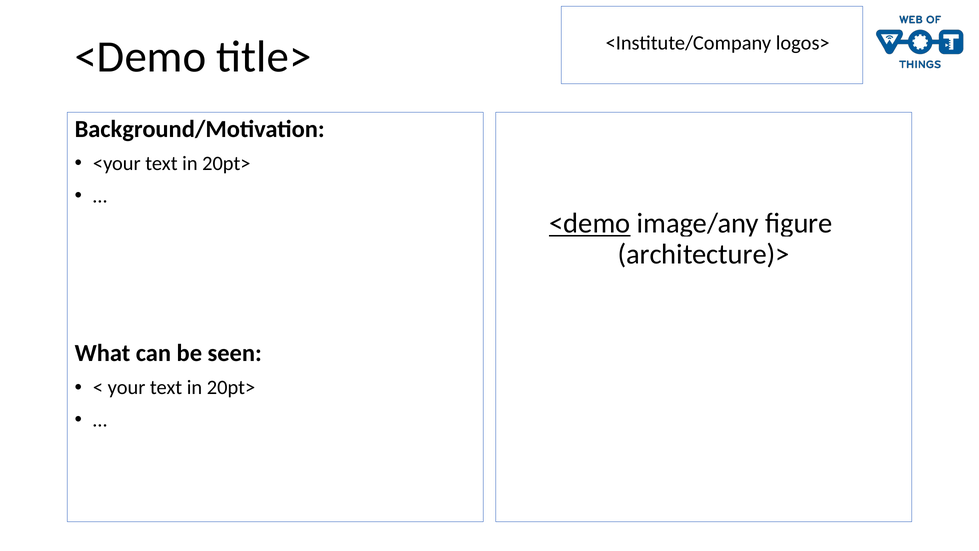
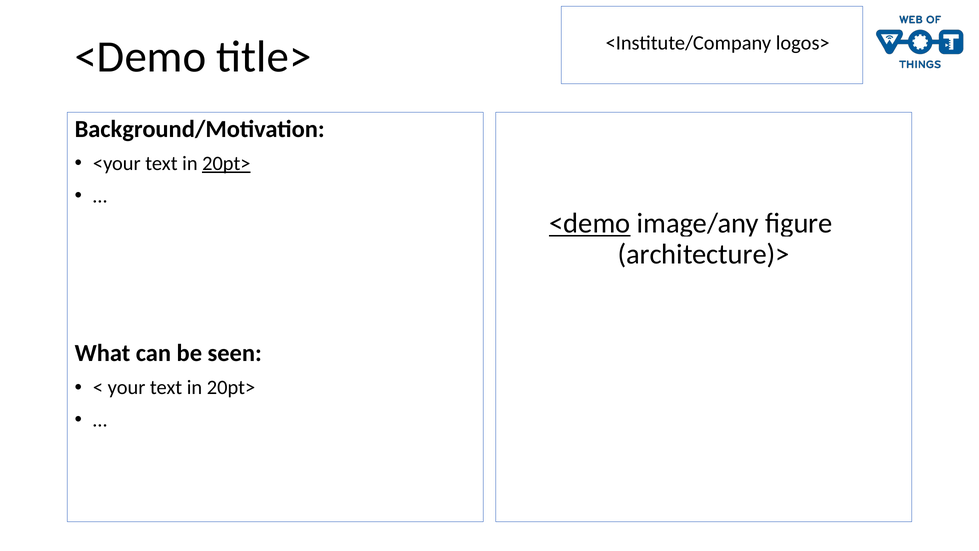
20pt> underline: none -> present (226, 163)
